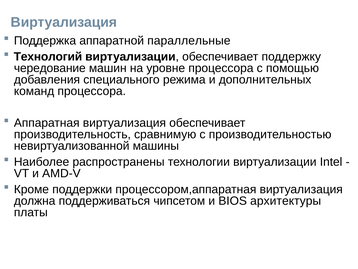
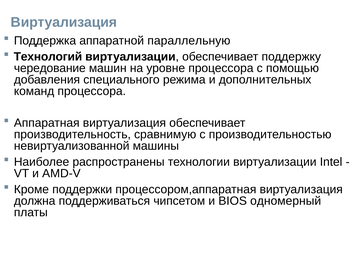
параллельные: параллельные -> параллельную (189, 41)
архитектуры: архитектуры -> одномерный (286, 200)
